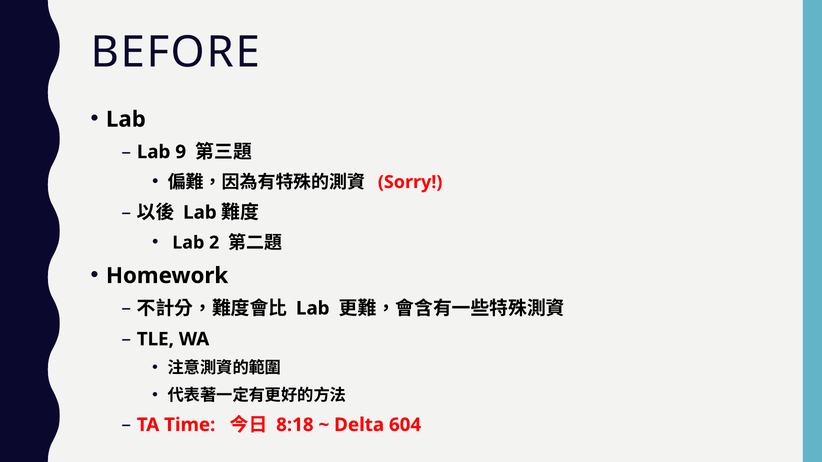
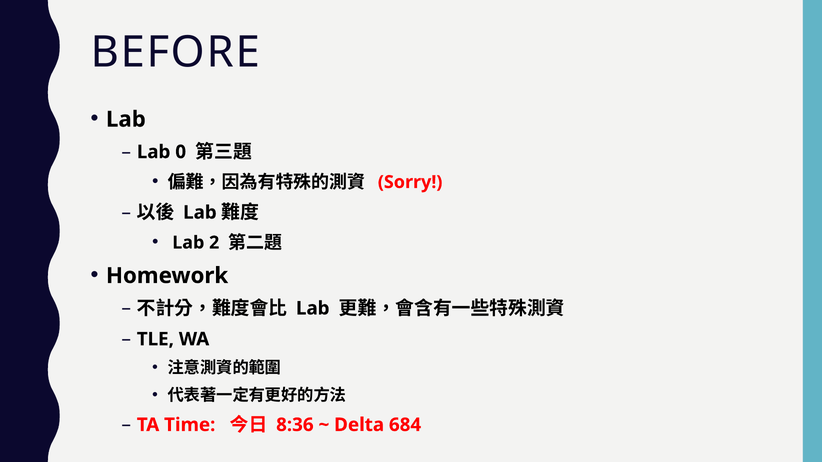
9: 9 -> 0 (181, 152)
8:18: 8:18 -> 8:36 (295, 425)
604: 604 -> 684 (405, 425)
